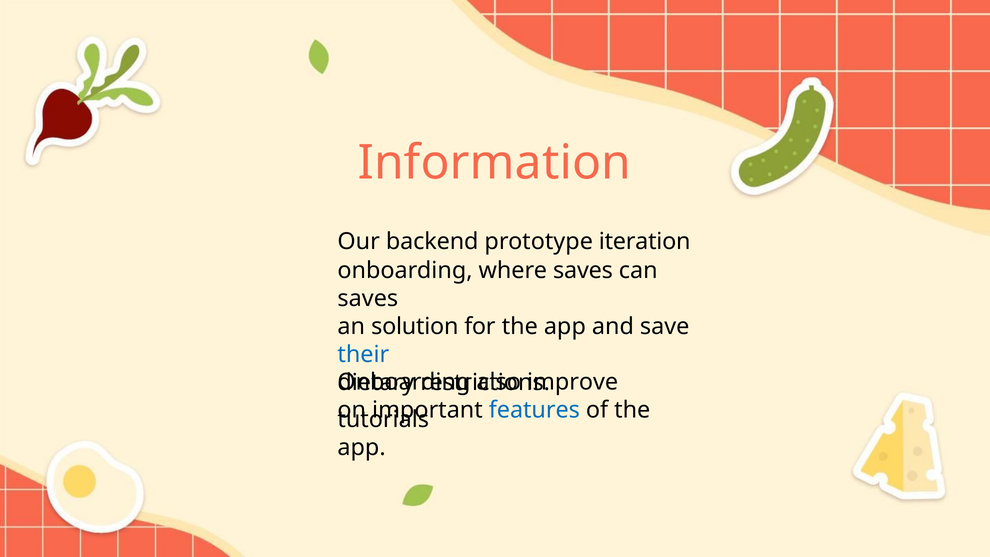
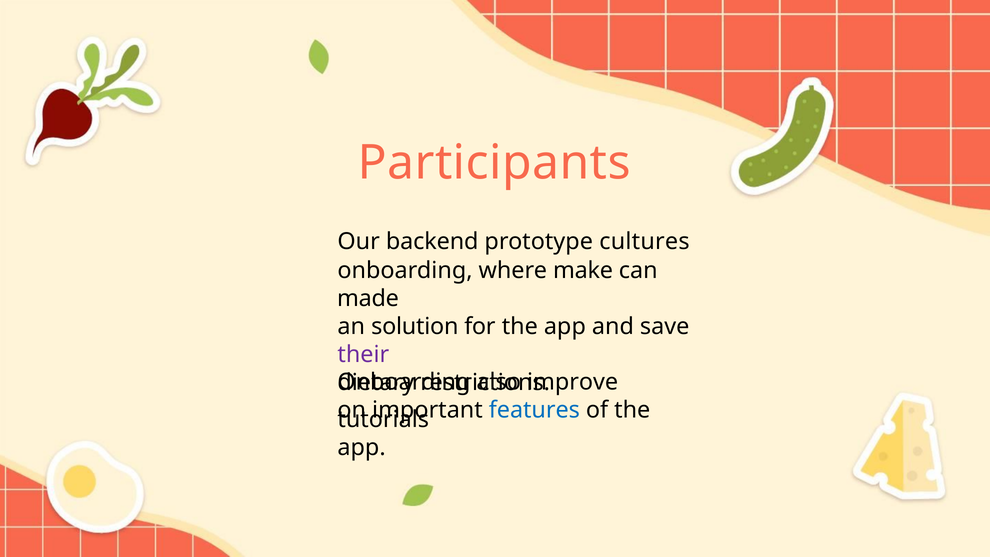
Information: Information -> Participants (494, 163)
iteration: iteration -> cultures (644, 242)
where saves: saves -> make (583, 270)
saves: saves -> made (368, 298)
their colour: blue -> purple (363, 354)
